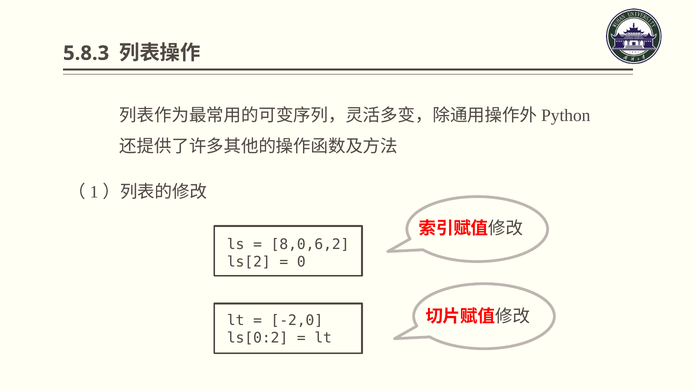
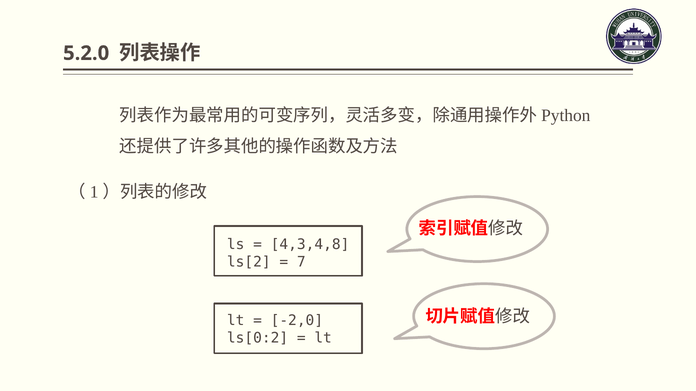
5.8.3: 5.8.3 -> 5.2.0 (86, 53)
8,0,6,2: 8,0,6,2 -> 4,3,4,8 (310, 245)
0: 0 -> 7 (301, 262)
